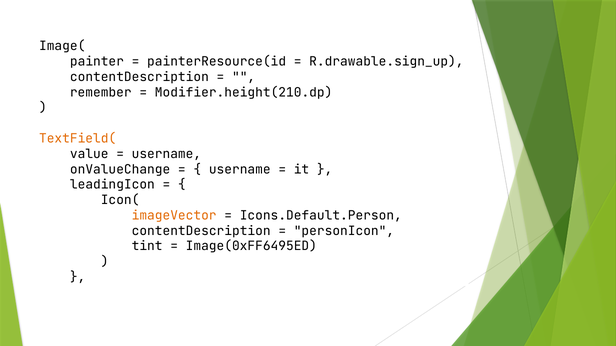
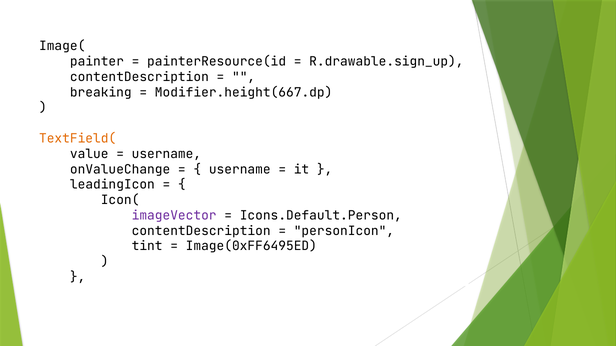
remember: remember -> breaking (101, 93)
Modifier.height(210.dp: Modifier.height(210.dp -> Modifier.height(667.dp (244, 93)
imageVector colour: orange -> purple (174, 216)
